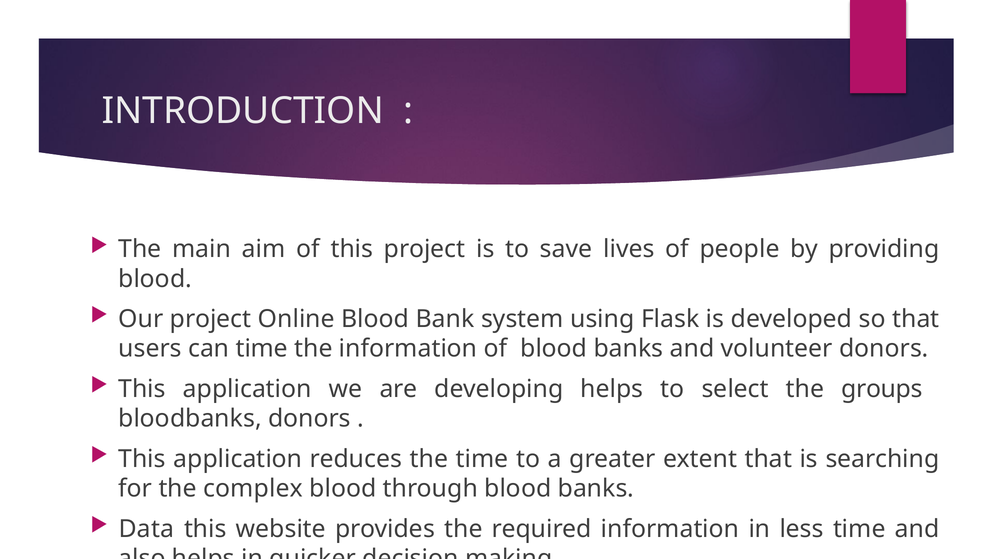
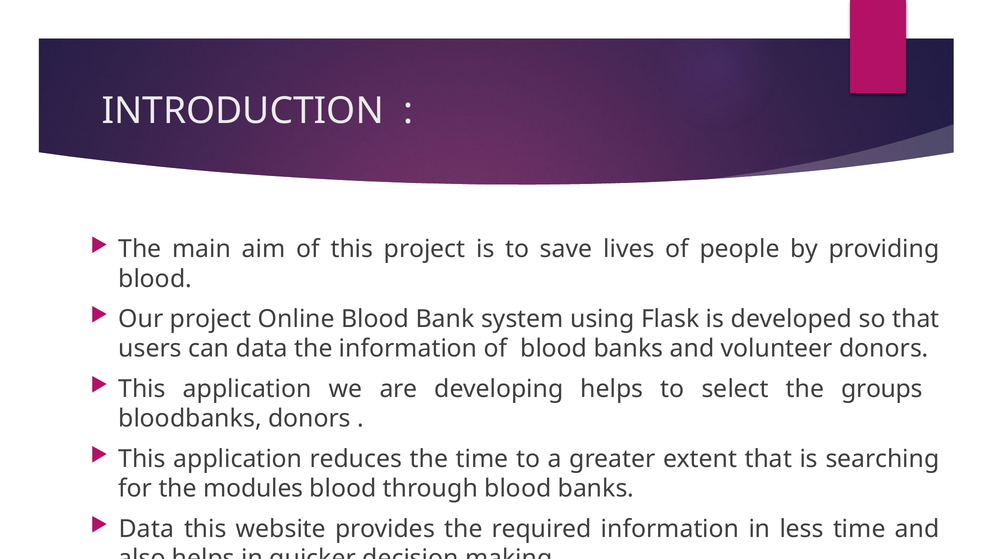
can time: time -> data (262, 349)
complex: complex -> modules (253, 488)
